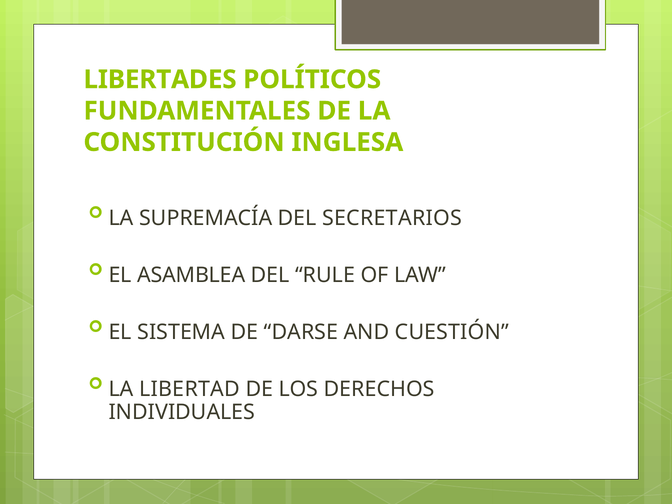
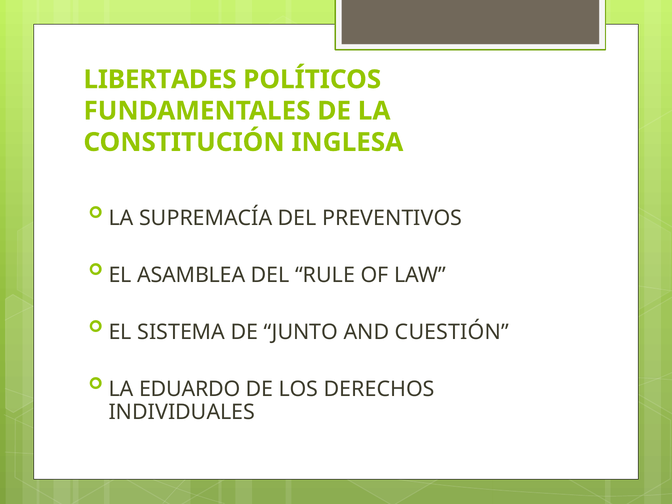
SECRETARIOS: SECRETARIOS -> PREVENTIVOS (392, 218)
DARSE: DARSE -> JUNTO (301, 332)
LIBERTAD: LIBERTAD -> EDUARDO (190, 389)
